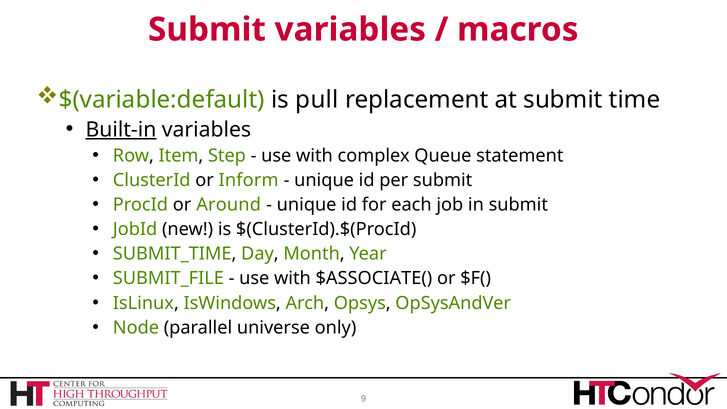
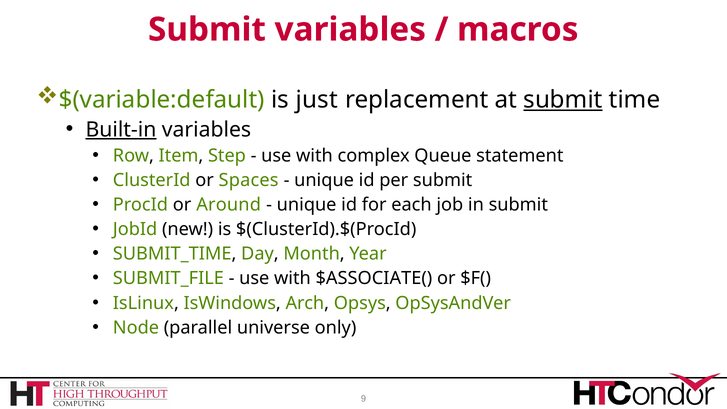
pull: pull -> just (317, 100)
submit underline: none -> present (563, 100)
Inform: Inform -> Spaces (249, 180)
